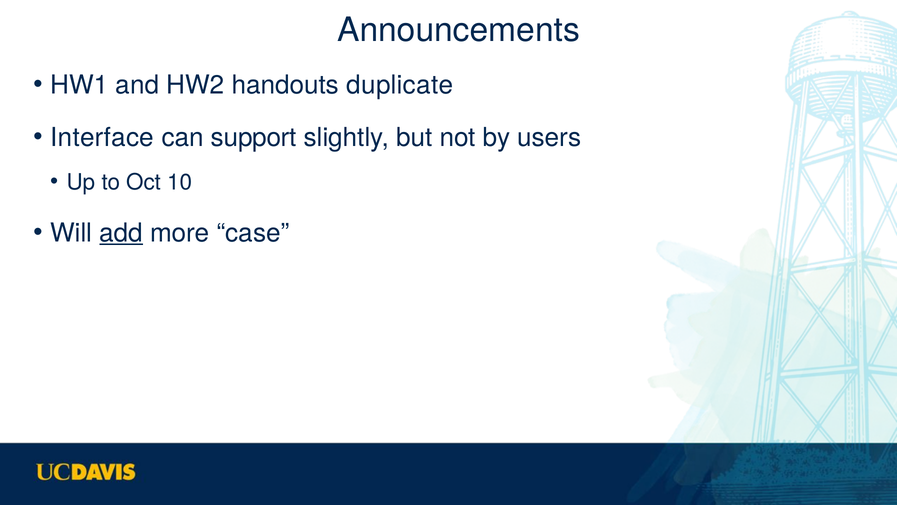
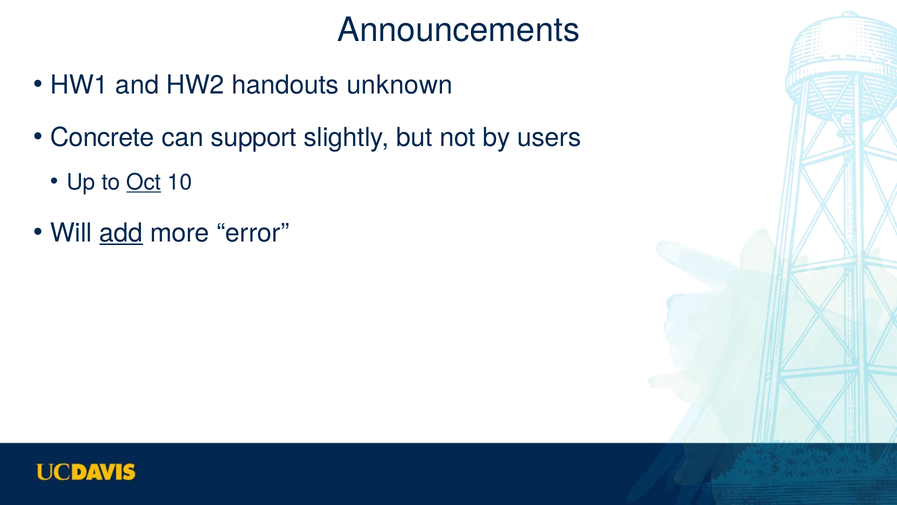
duplicate: duplicate -> unknown (400, 85)
Interface: Interface -> Concrete (102, 138)
Oct underline: none -> present (144, 182)
case: case -> error (253, 233)
